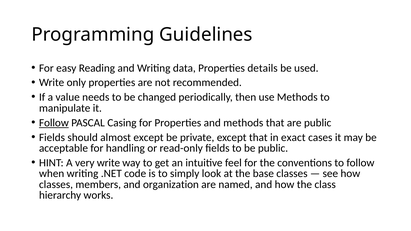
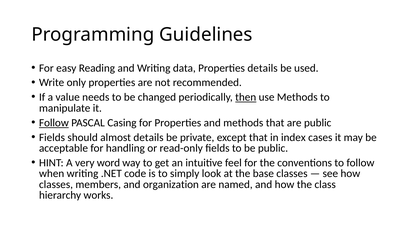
then underline: none -> present (246, 97)
almost except: except -> details (149, 138)
exact: exact -> index (293, 138)
very write: write -> word (108, 163)
